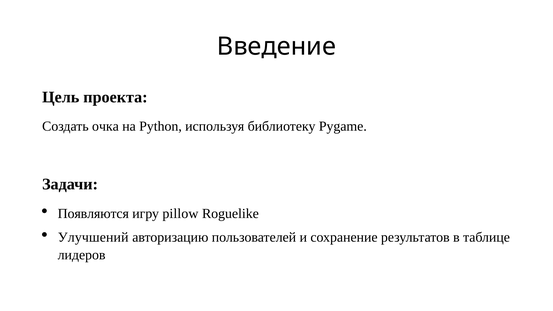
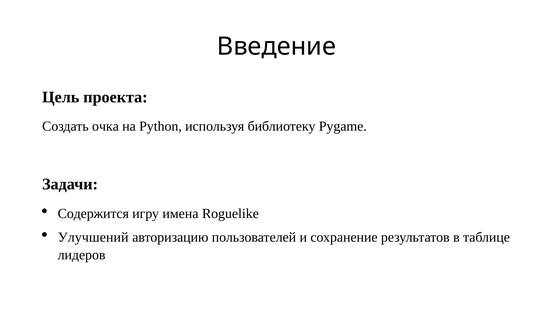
Появляются: Появляются -> Содержится (93, 214)
pillow: pillow -> имена (180, 214)
